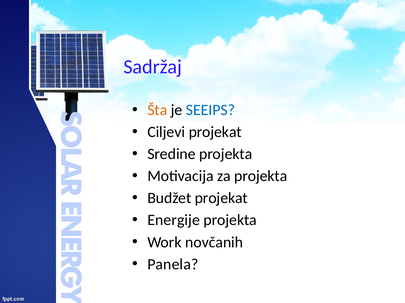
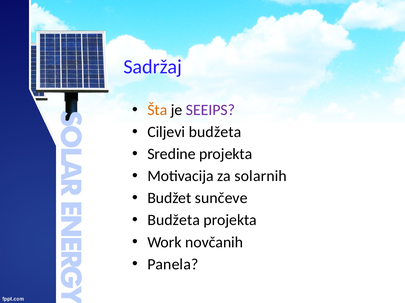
SEEIPS colour: blue -> purple (210, 110)
Ciljevi projekat: projekat -> budžeta (215, 132)
za projekta: projekta -> solarnih (261, 177)
Budžet projekat: projekat -> sunčeve (221, 199)
Energije: Energije -> Budžeta (174, 221)
